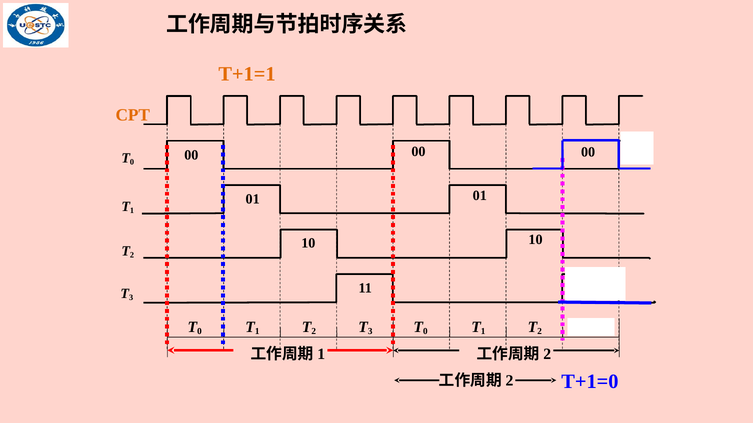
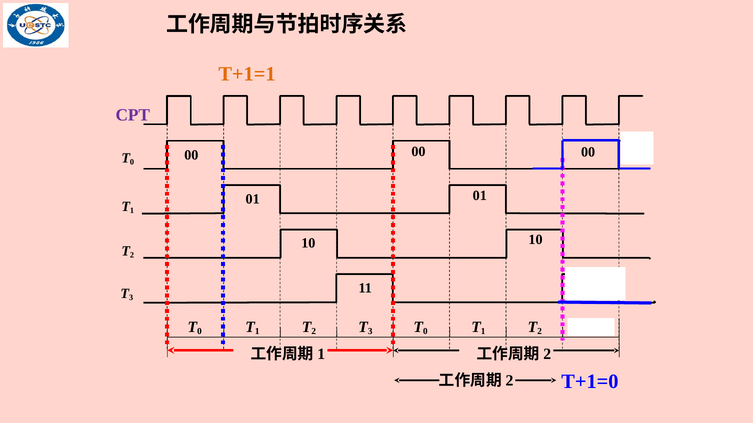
CPT colour: orange -> purple (133, 115)
